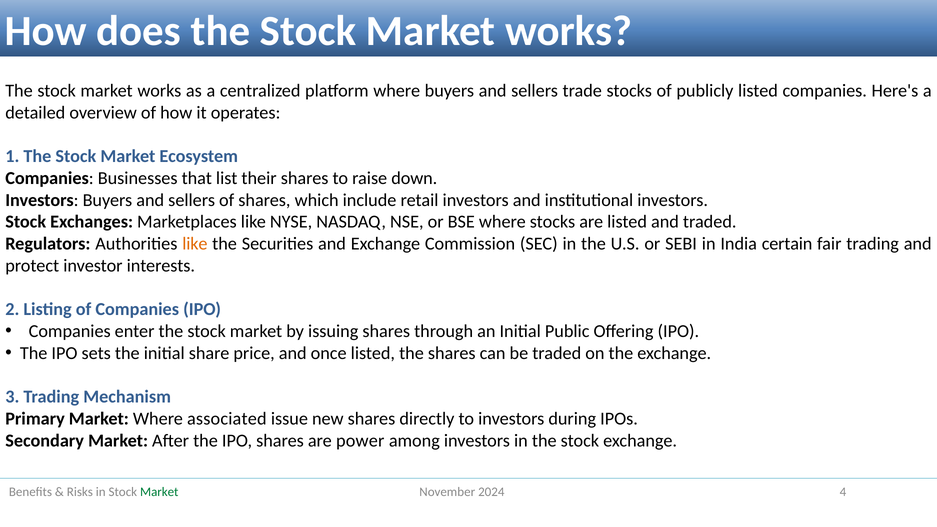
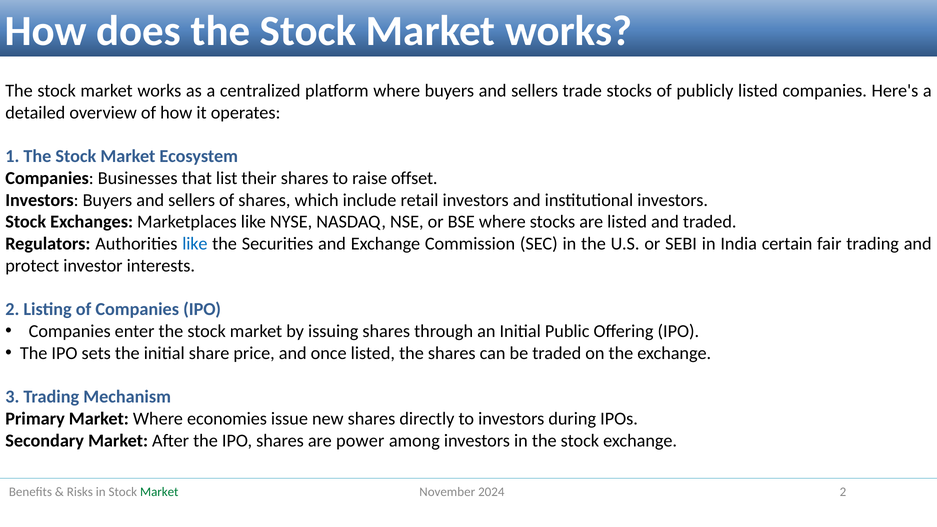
down: down -> offset (414, 178)
like colour: orange -> blue (195, 244)
associated: associated -> economies (227, 419)
2024 4: 4 -> 2 (843, 492)
